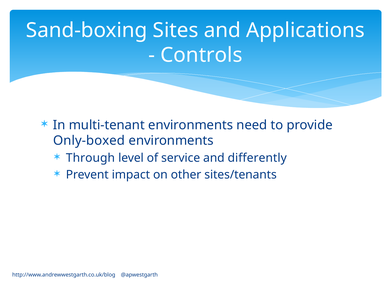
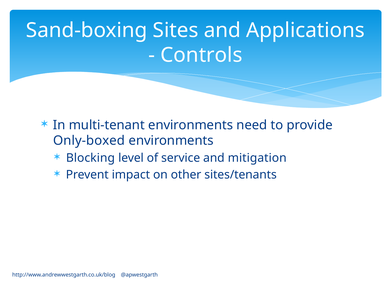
Through: Through -> Blocking (90, 158)
differently: differently -> mitigation (257, 158)
